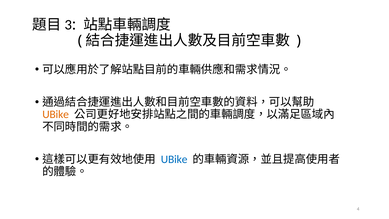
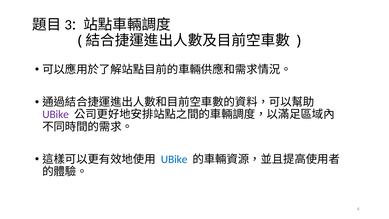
UBike colour: orange -> purple (56, 114)
